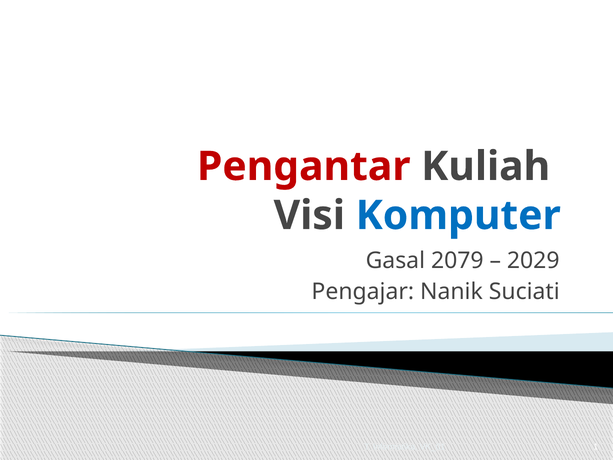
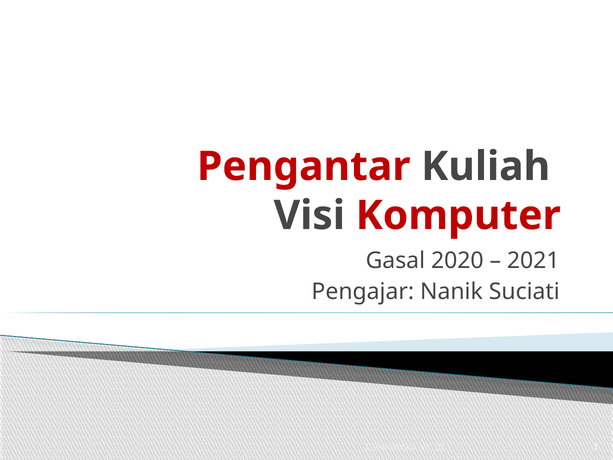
Komputer colour: blue -> red (458, 215)
2079: 2079 -> 2020 (457, 261)
2029: 2029 -> 2021 (533, 261)
